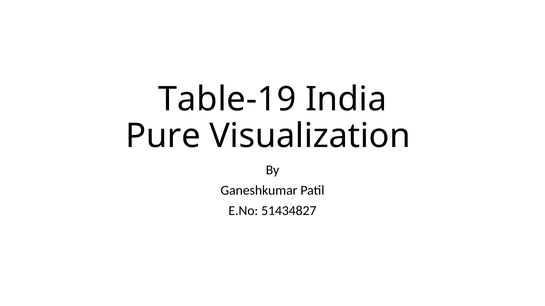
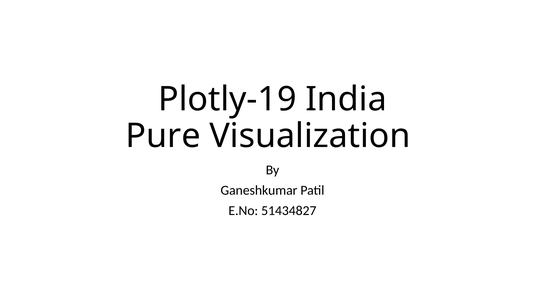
Table-19: Table-19 -> Plotly-19 (227, 99)
